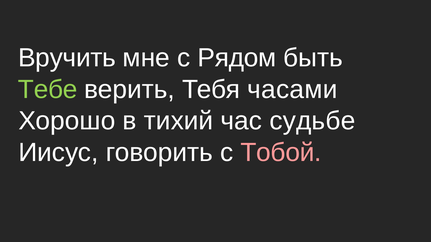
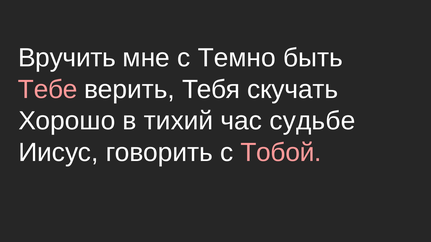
Рядом: Рядом -> Темно (237, 58)
Тебе colour: light green -> pink (48, 90)
часами: часами -> скучать (293, 90)
